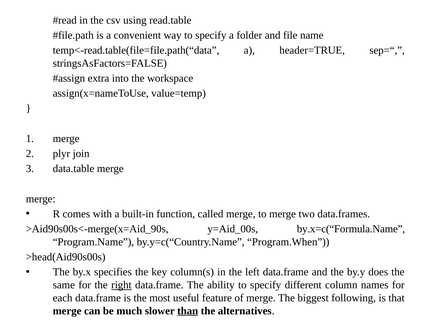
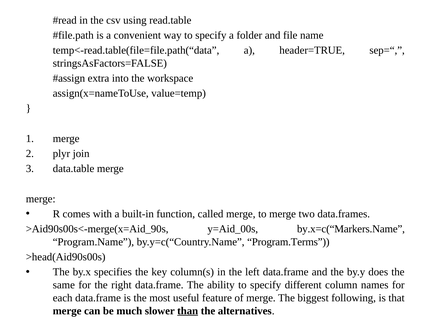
by.x=c(“Formula.Name: by.x=c(“Formula.Name -> by.x=c(“Markers.Name (351, 229)
Program.When: Program.When -> Program.Terms (288, 242)
right underline: present -> none (121, 285)
